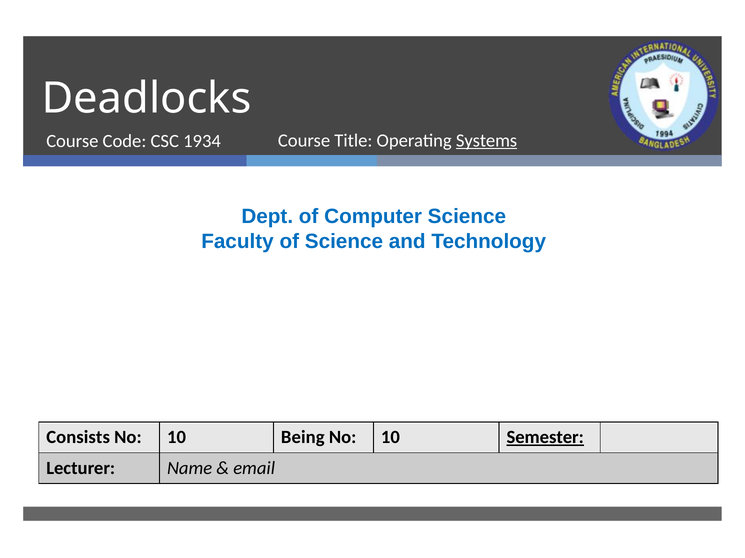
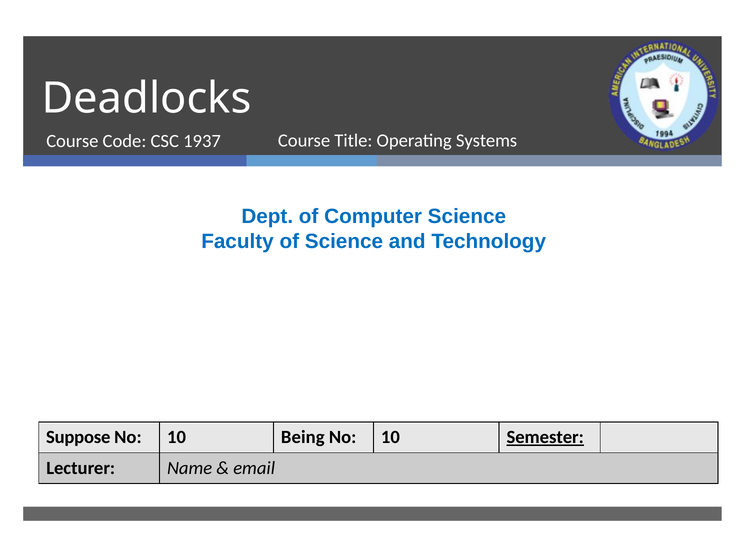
Systems underline: present -> none (487, 141)
1934: 1934 -> 1937 (202, 141)
Consists: Consists -> Suppose (78, 438)
